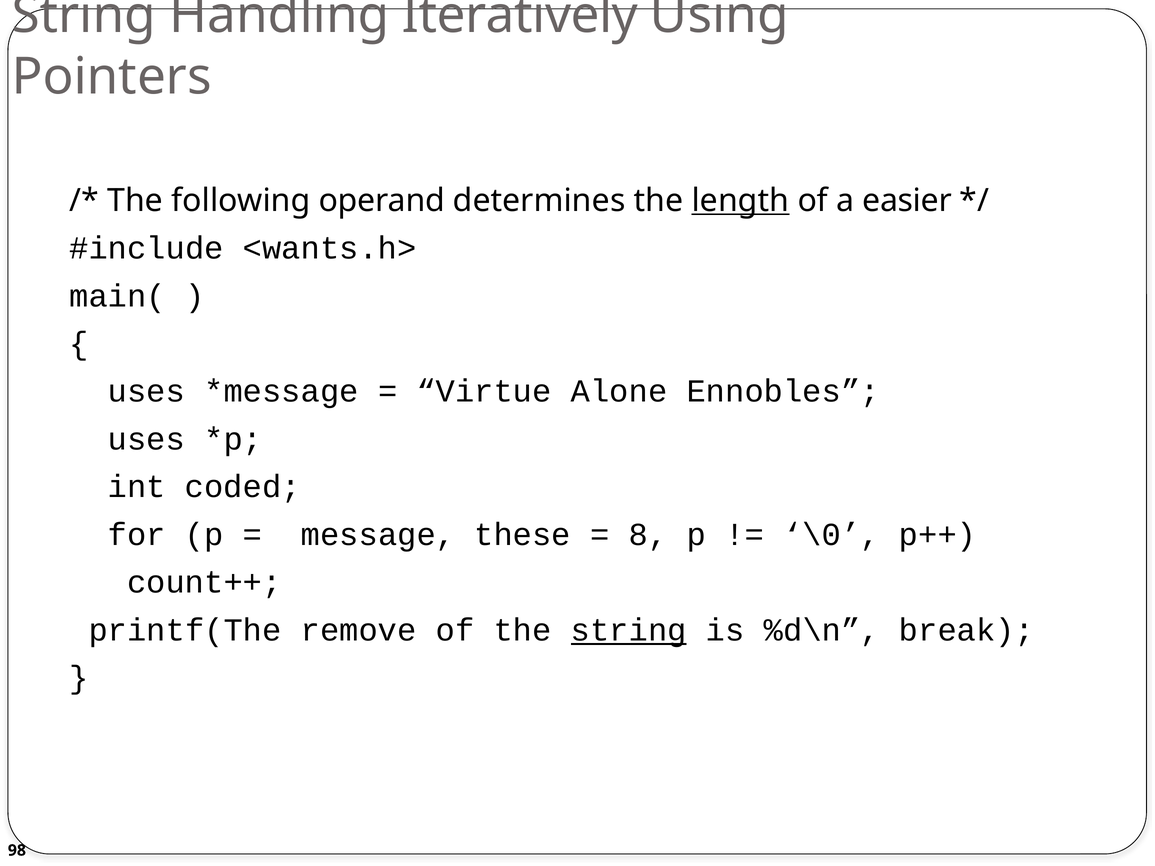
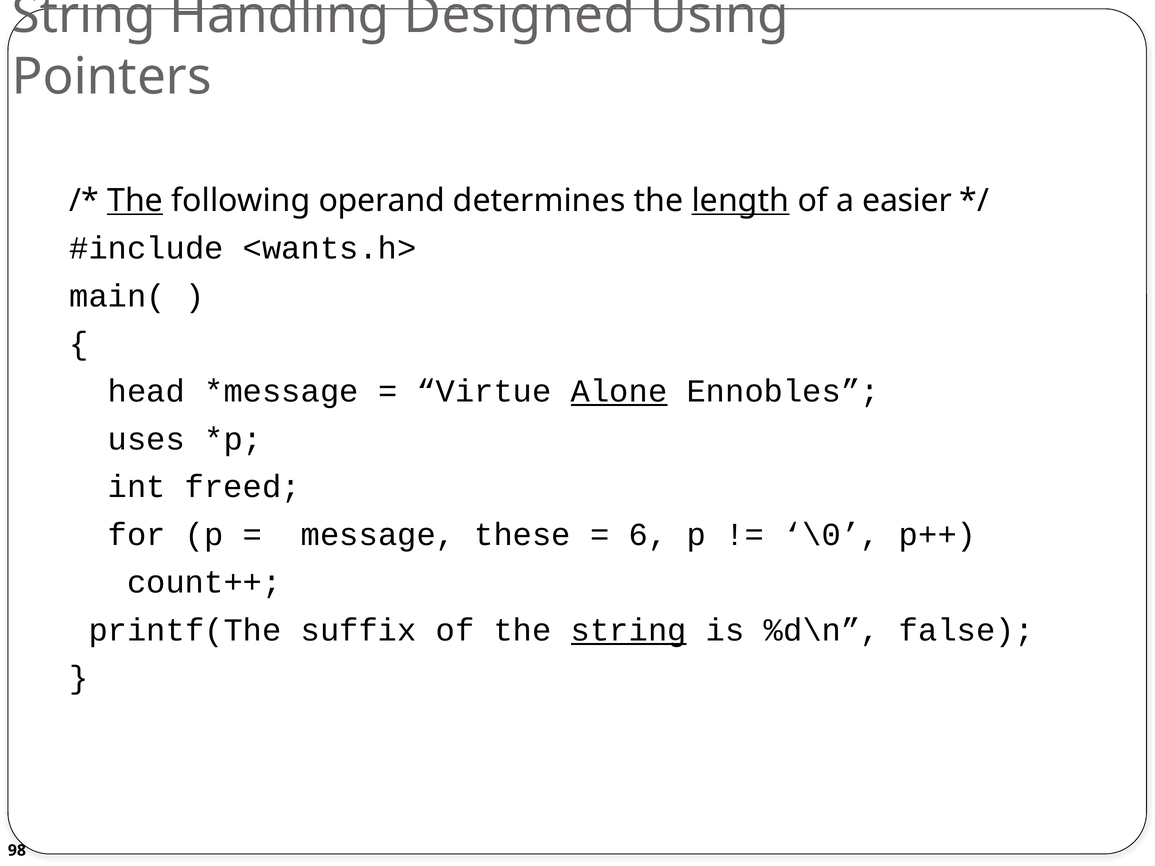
Iteratively: Iteratively -> Designed (519, 15)
The underline: none -> present (135, 201)
uses: uses -> head (146, 392)
Alone underline: none -> present (619, 392)
coded: coded -> freed (243, 487)
8: 8 -> 6 (648, 535)
remove: remove -> suffix (359, 630)
break: break -> false (966, 630)
